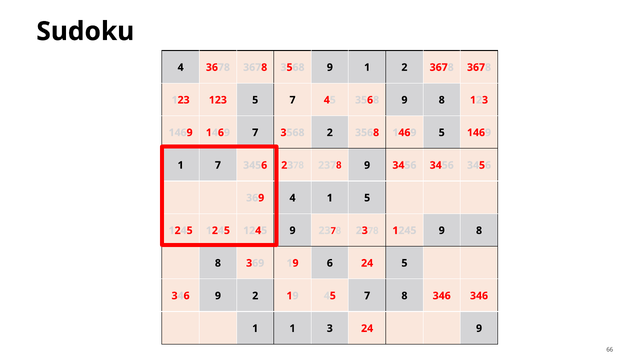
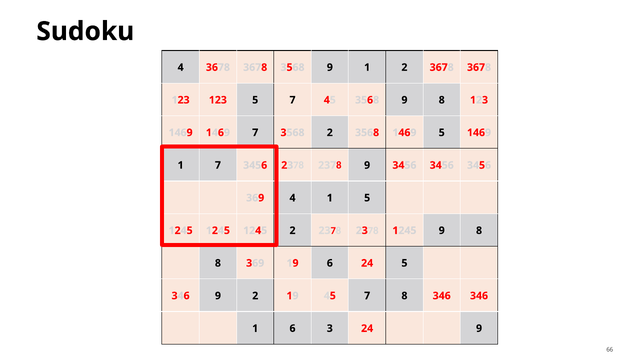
1245 1245 9: 9 -> 2 (293, 230)
1 1: 1 -> 6 (293, 328)
